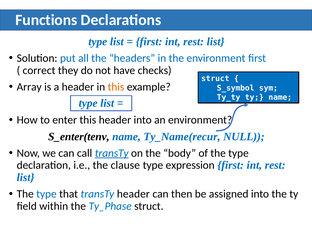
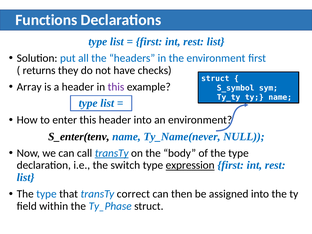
correct: correct -> returns (39, 70)
this colour: orange -> purple (116, 87)
Ty_Name(recur: Ty_Name(recur -> Ty_Name(never (182, 137)
clause: clause -> switch (125, 165)
expression underline: none -> present (190, 165)
transTy header: header -> correct (133, 194)
